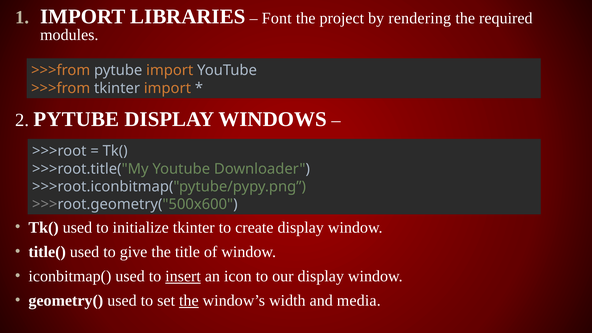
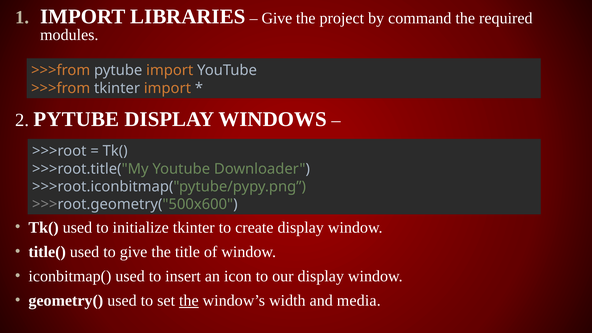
Font: Font -> Give (277, 18)
rendering: rendering -> command (420, 18)
insert underline: present -> none (183, 276)
